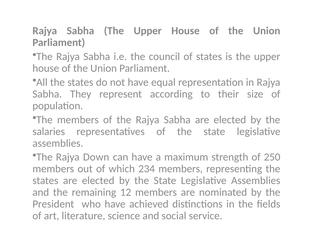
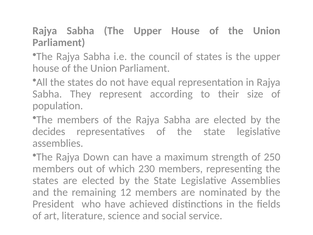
salaries: salaries -> decides (49, 131)
234: 234 -> 230 (147, 169)
